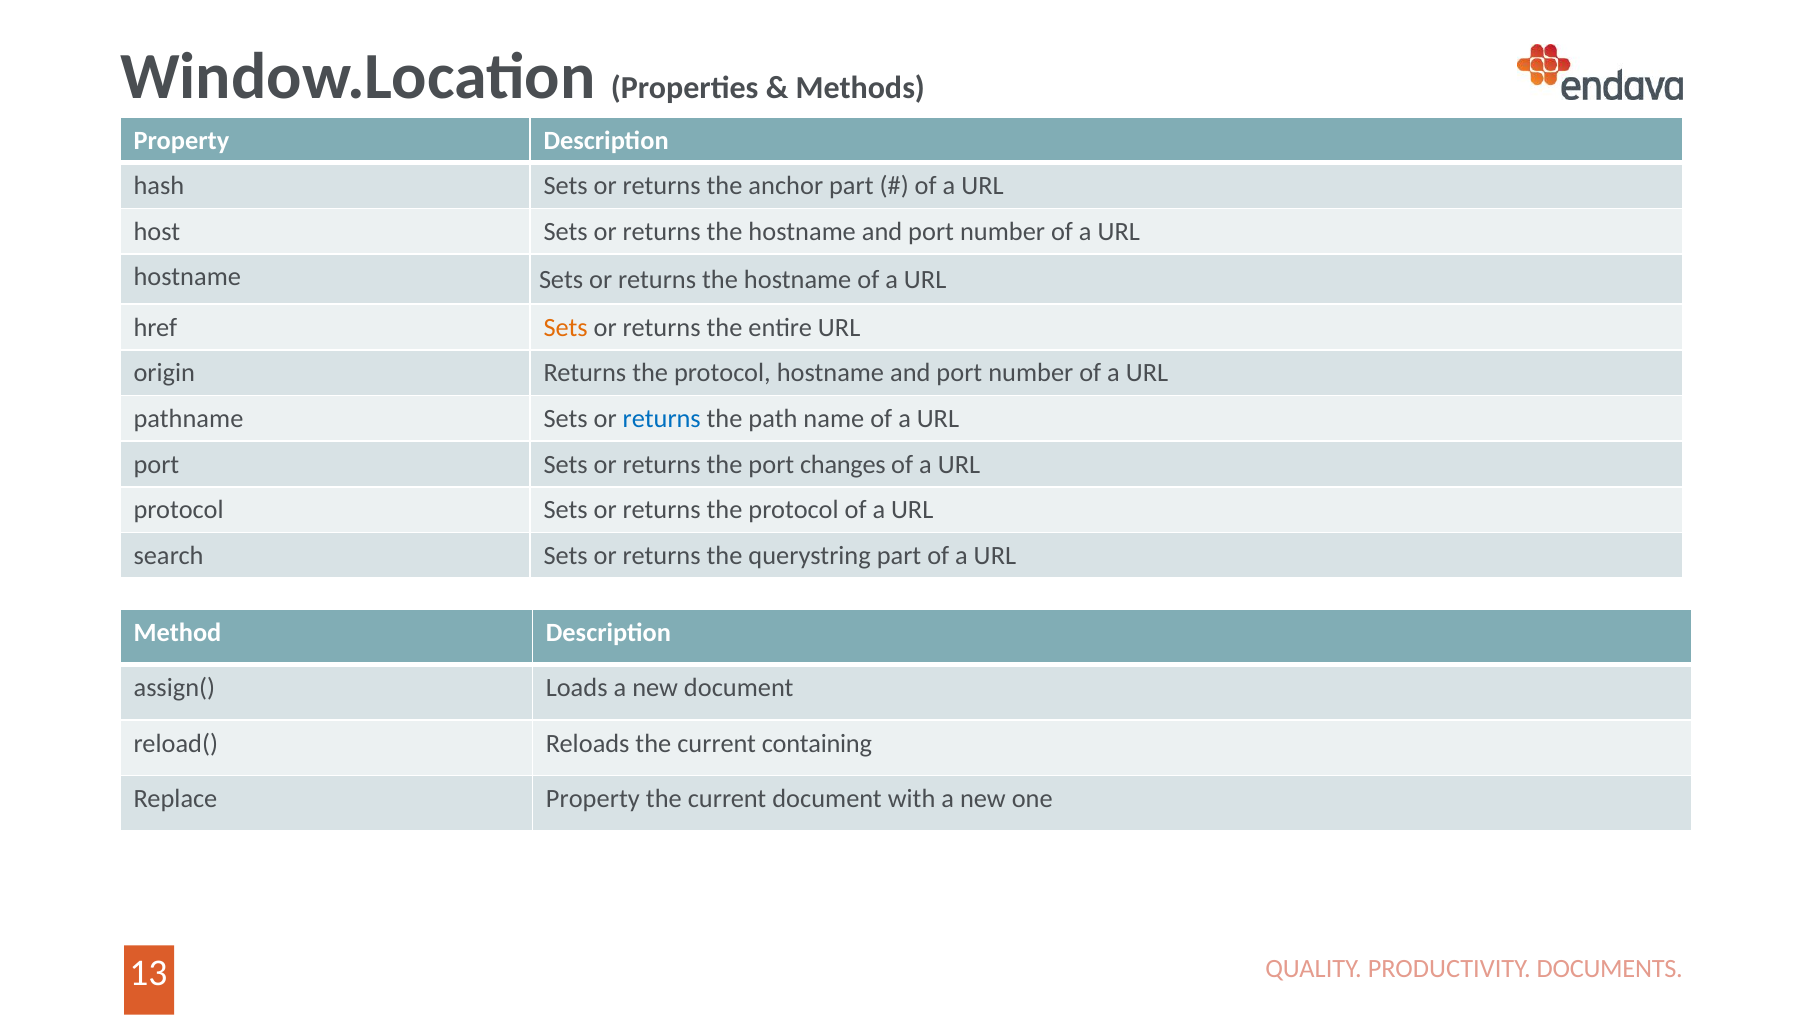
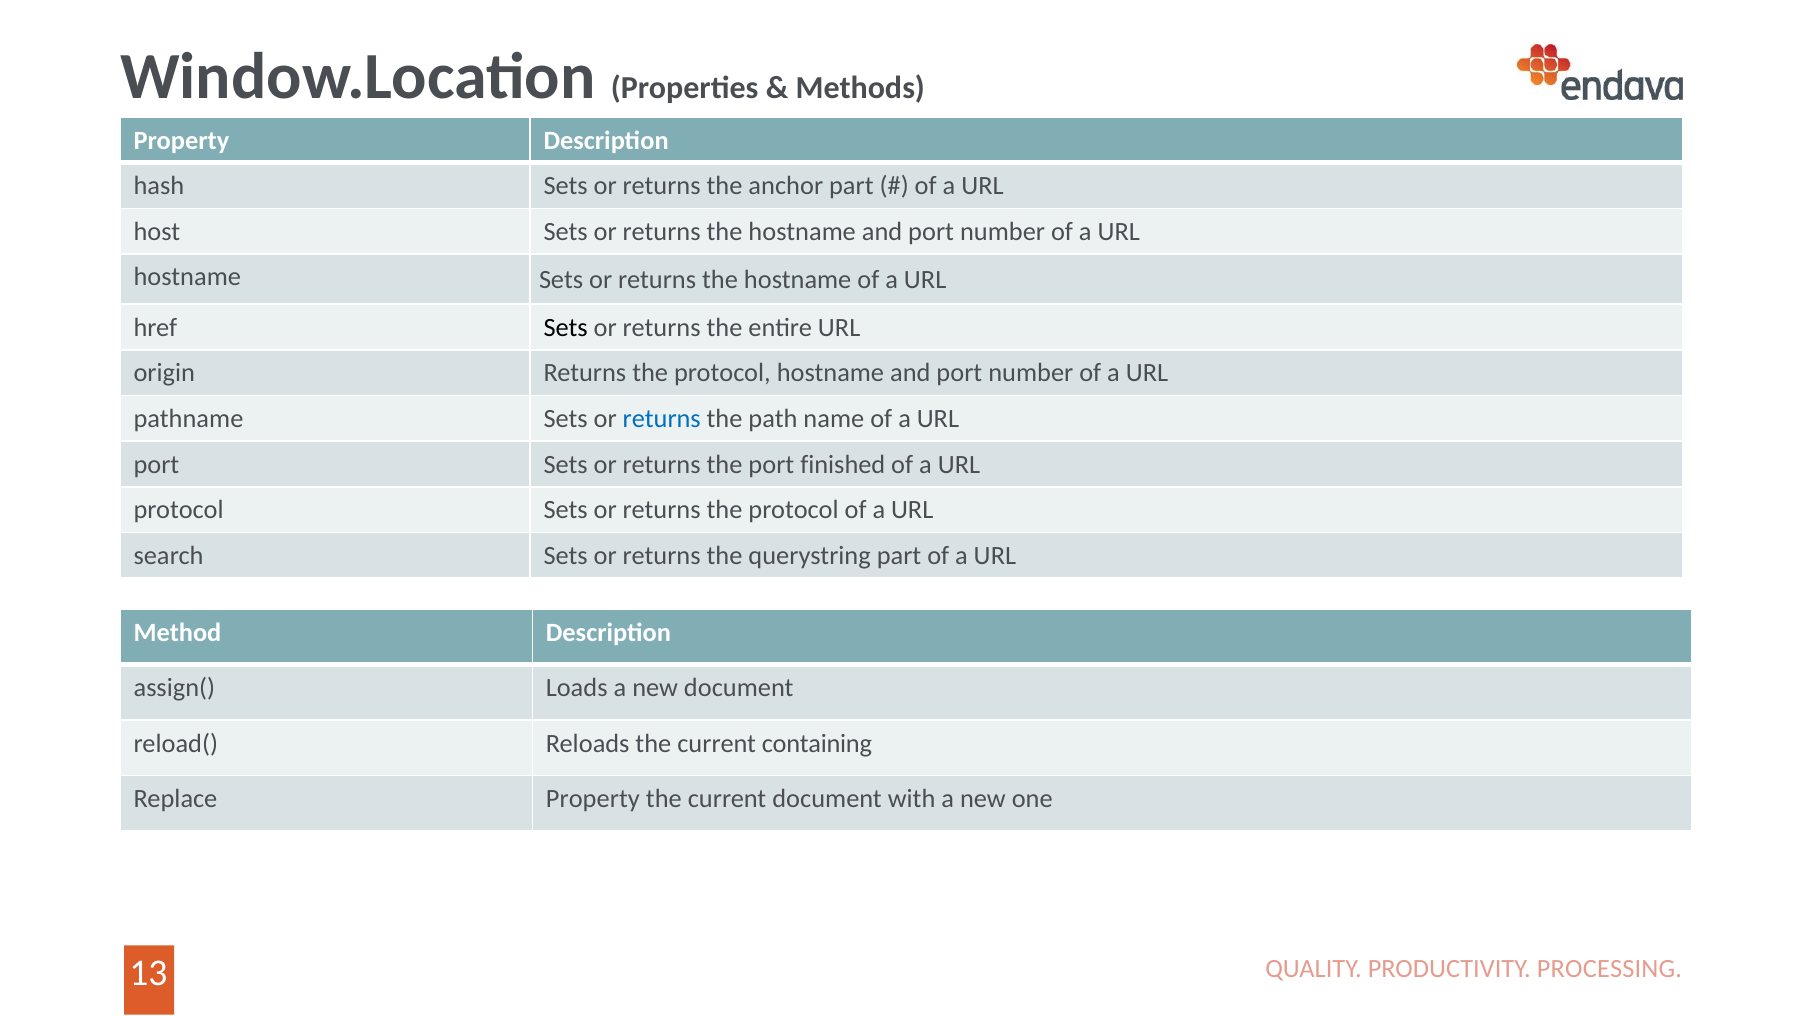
Sets colour: orange -> black (566, 328)
changes: changes -> finished (843, 465)
DOCUMENTS: DOCUMENTS -> PROCESSING (1610, 969)
